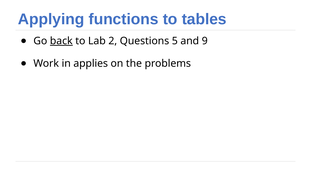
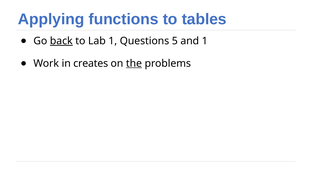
Lab 2: 2 -> 1 (113, 41)
and 9: 9 -> 1 (205, 41)
applies: applies -> creates (91, 63)
the underline: none -> present (134, 63)
